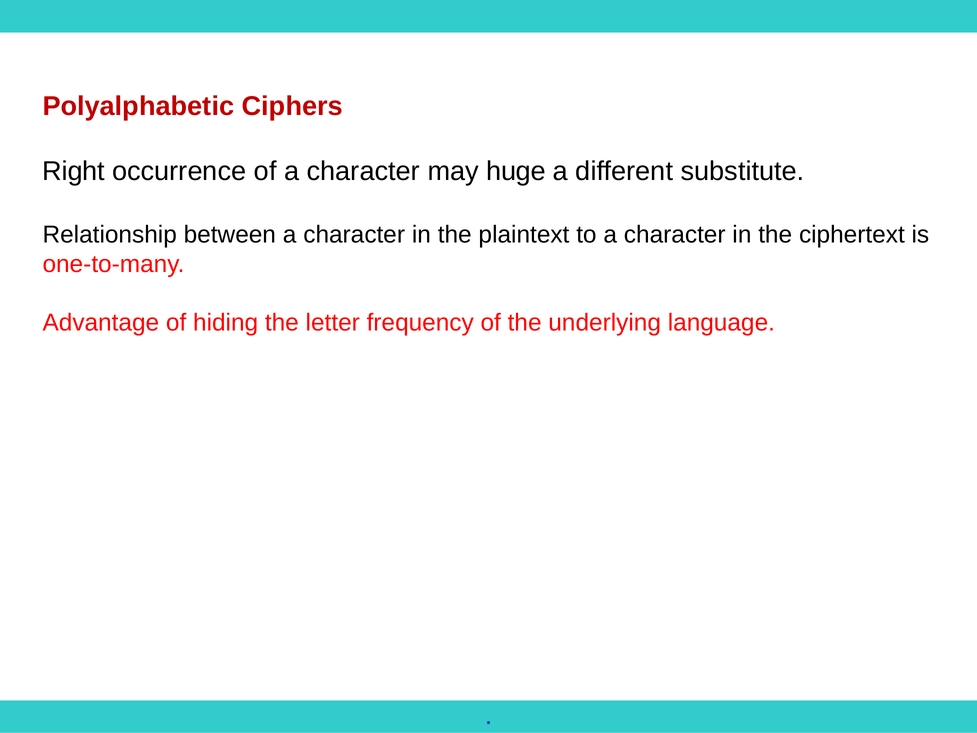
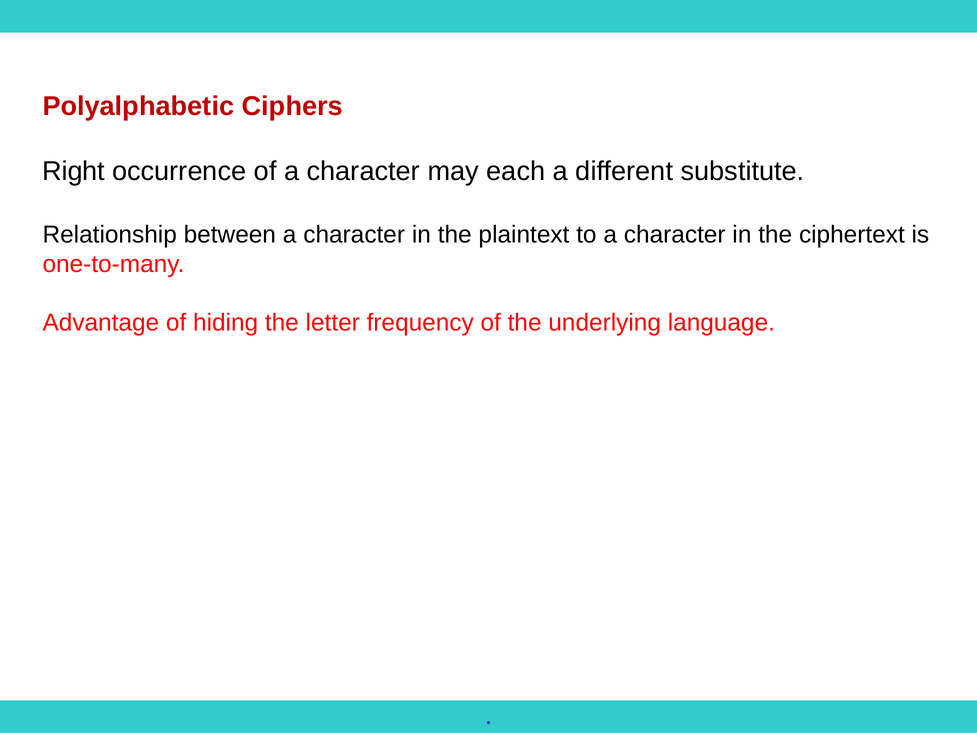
huge: huge -> each (516, 171)
